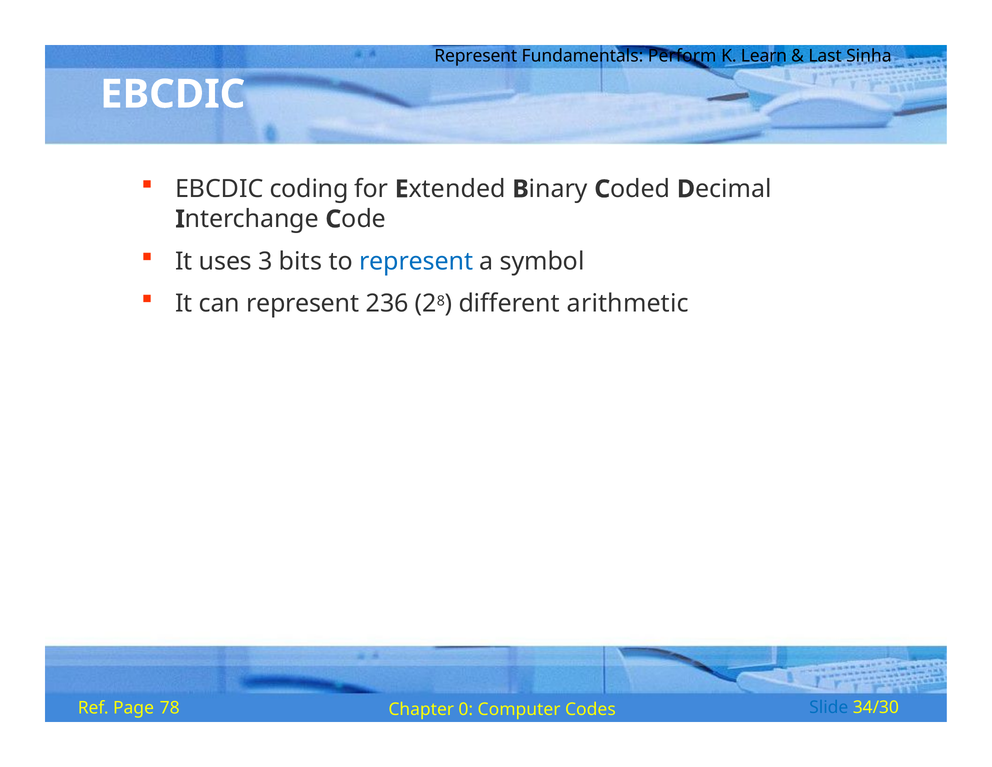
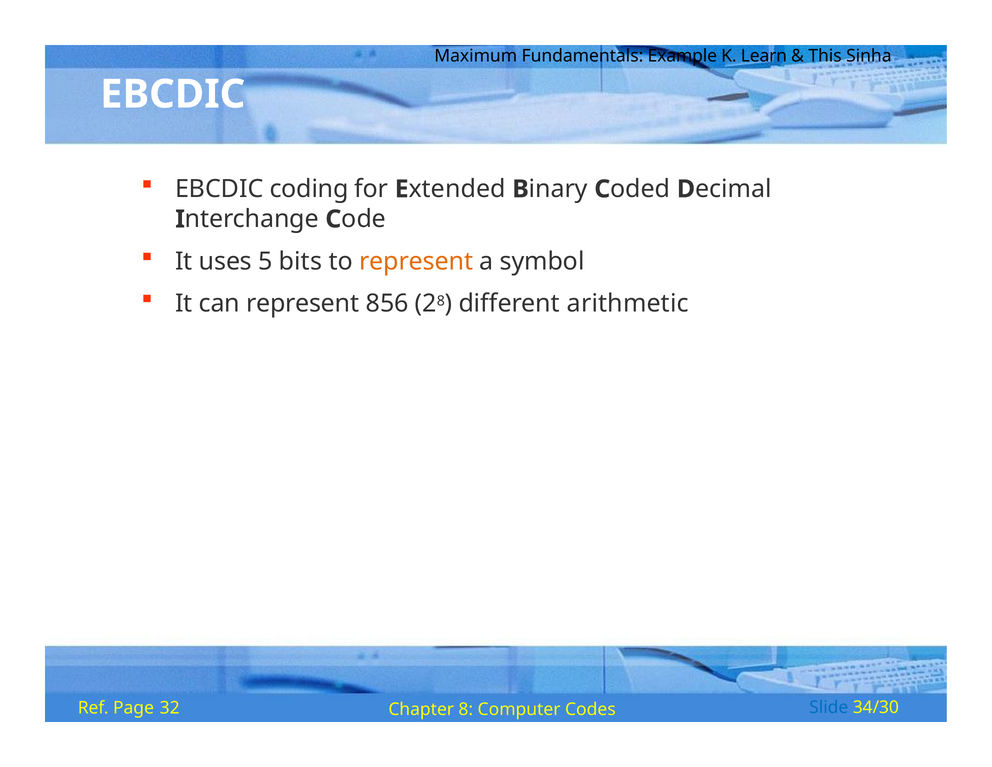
Represent: Represent -> Maximum (476, 56)
Perform: Perform -> Example (682, 56)
Last: Last -> This (825, 56)
3: 3 -> 5 (265, 261)
represent colour: blue -> orange (416, 261)
236: 236 -> 856 (387, 303)
78: 78 -> 32 (170, 708)
0: 0 -> 8 (466, 709)
